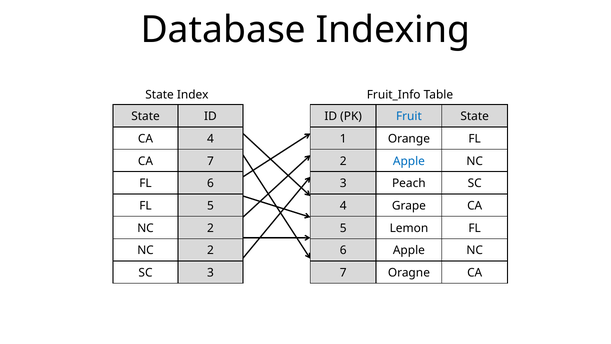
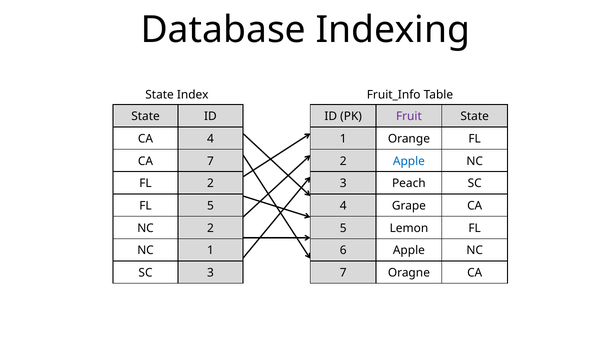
Fruit colour: blue -> purple (409, 116)
6: 6 -> 2 (211, 183)
2: 2 -> 1 (211, 250)
